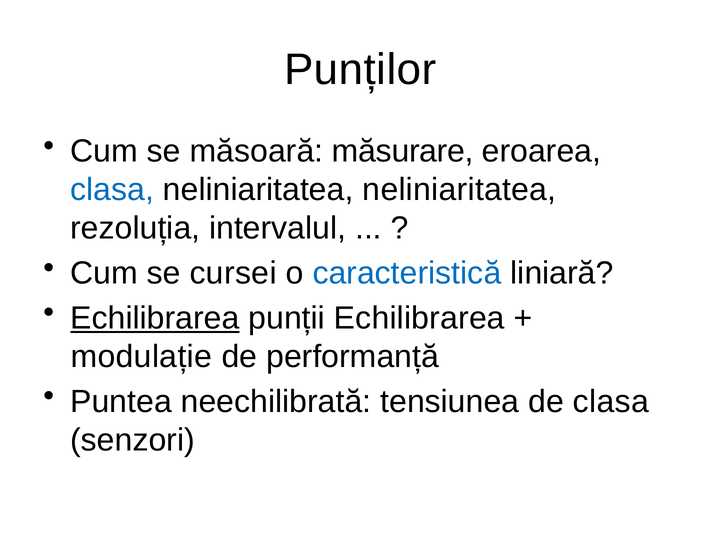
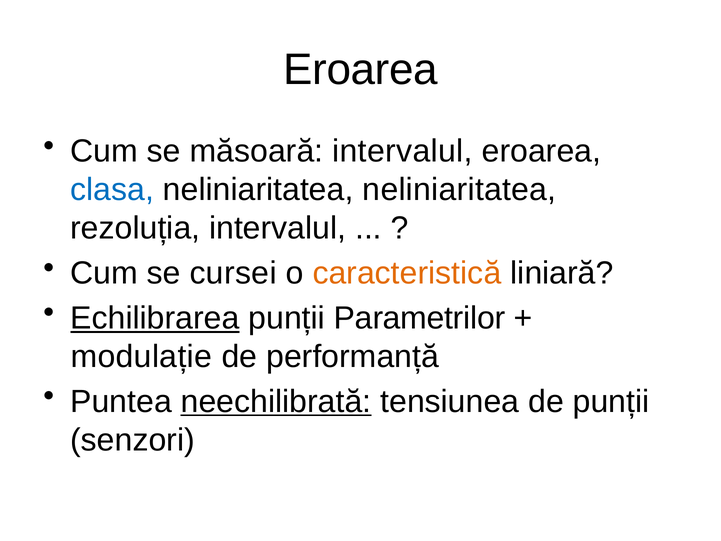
Punților: Punților -> Eroarea (361, 70)
măsoară măsurare: măsurare -> intervalul (402, 151)
caracteristică colour: blue -> orange (407, 273)
punții Echilibrarea: Echilibrarea -> Parametrilor (420, 318)
neechilibrată underline: none -> present (276, 401)
de clasa: clasa -> punții (611, 401)
